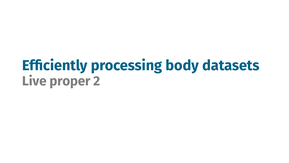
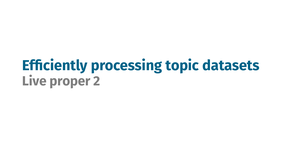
body: body -> topic (182, 65)
